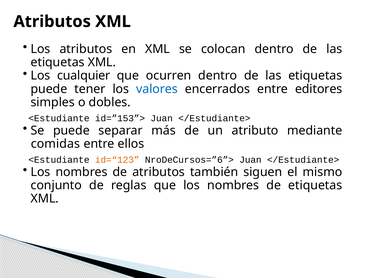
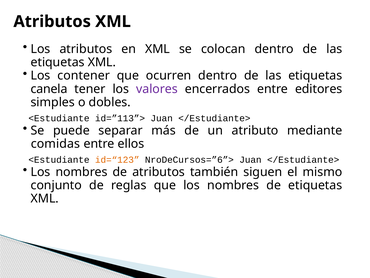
cualquier: cualquier -> contener (84, 76)
puede: puede -> canela (49, 89)
valores colour: blue -> purple (157, 89)
id=”153”>: id=”153”> -> id=”113”> (120, 118)
